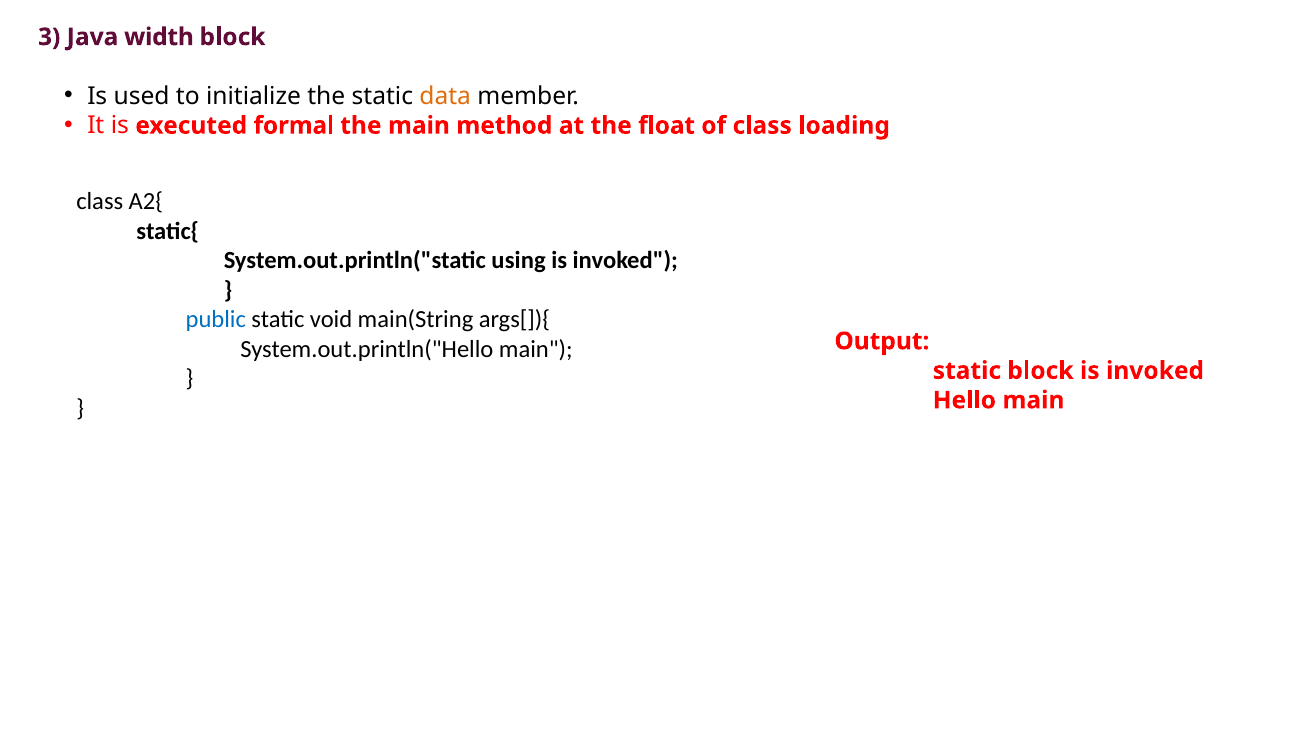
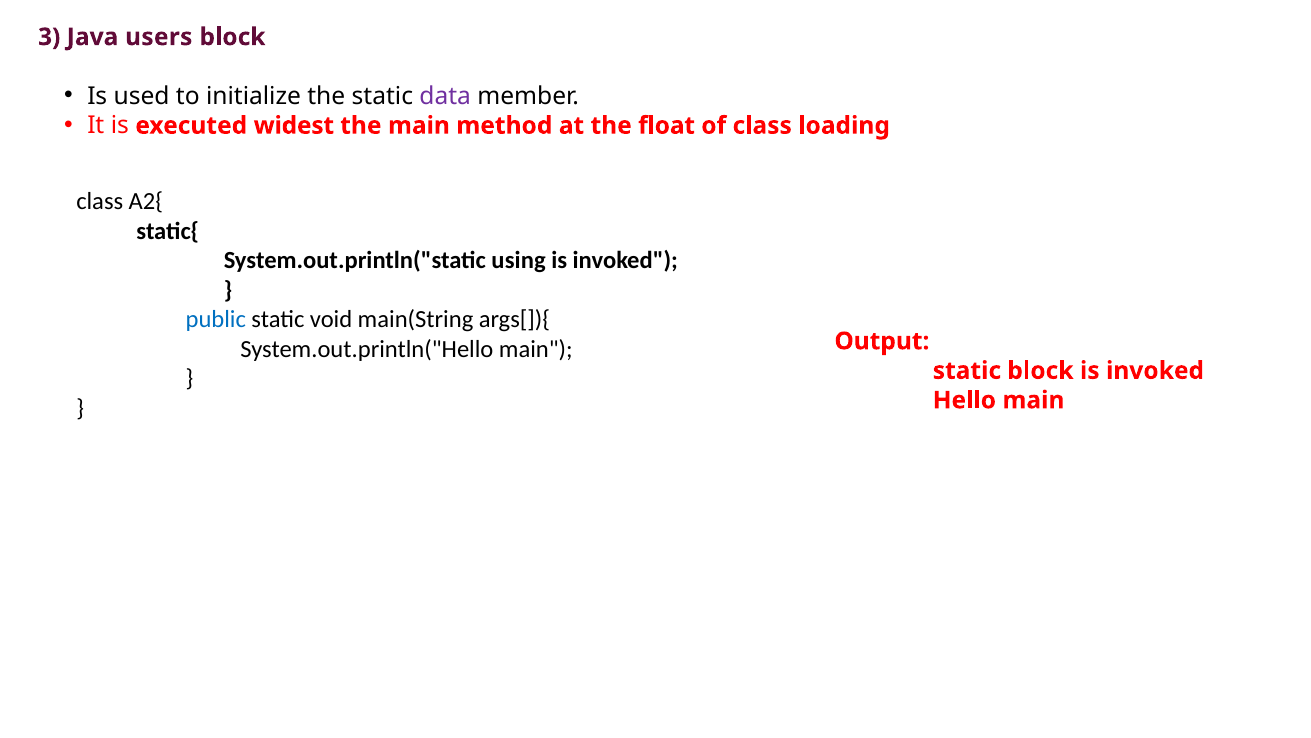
width: width -> users (159, 37)
data colour: orange -> purple (445, 96)
formal: formal -> widest (294, 126)
